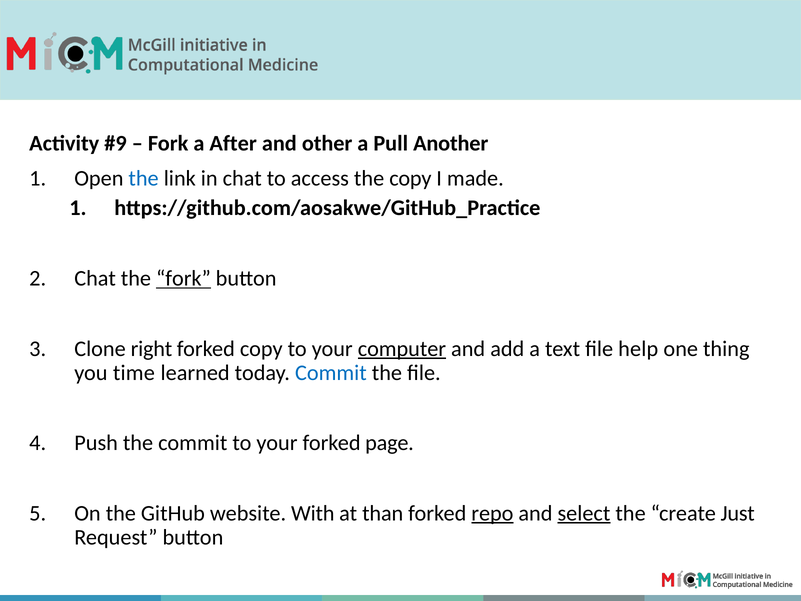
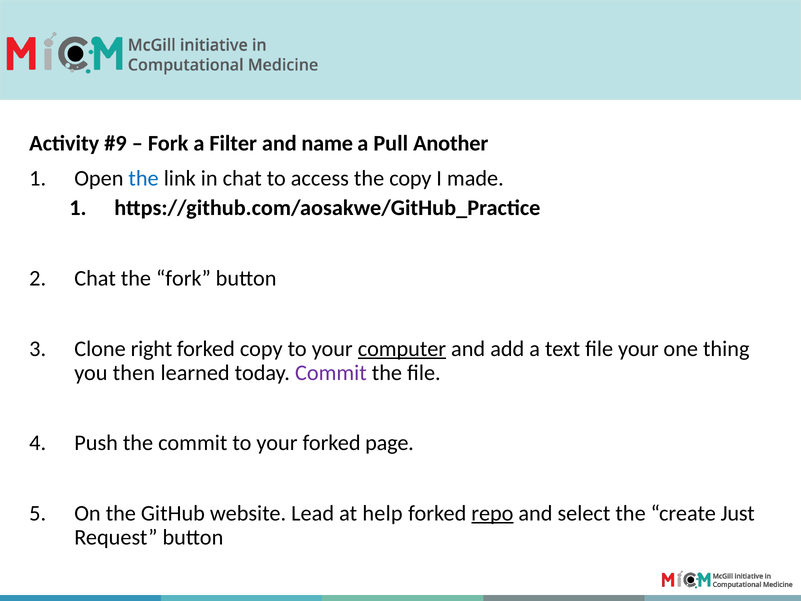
After: After -> Filter (233, 143)
other: other -> name (327, 143)
fork underline: present -> none (183, 278)
file help: help -> your (638, 349)
time: time -> then (134, 373)
Commit colour: blue -> purple (331, 373)
With: With -> Lead (313, 513)
than: than -> help (383, 513)
select underline: present -> none (584, 513)
